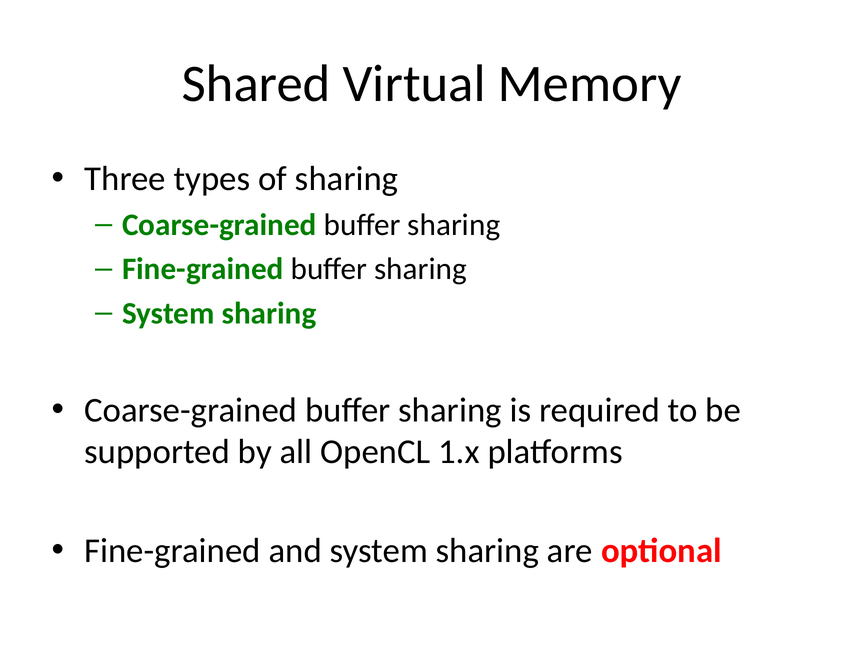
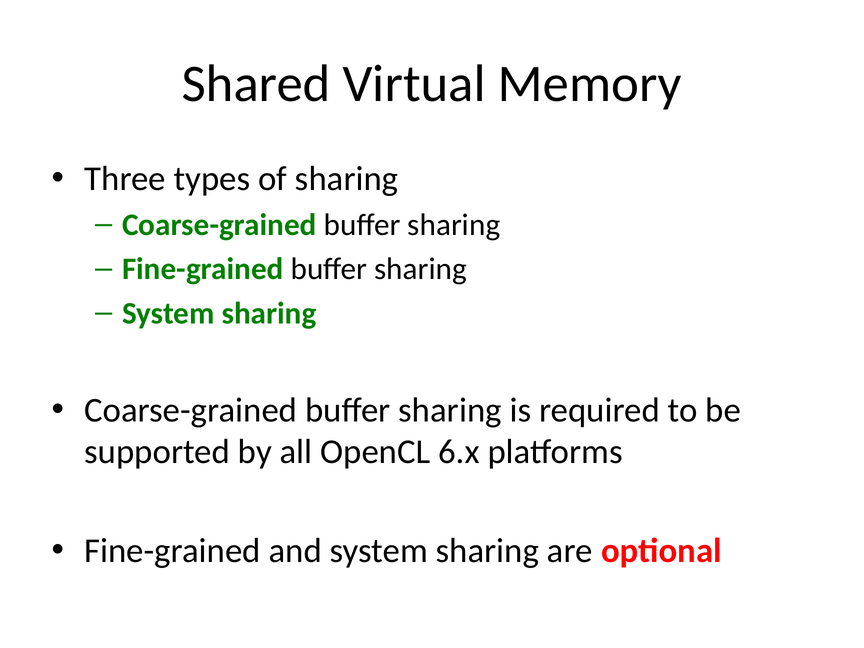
1.x: 1.x -> 6.x (459, 452)
